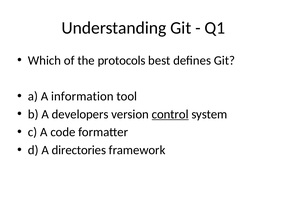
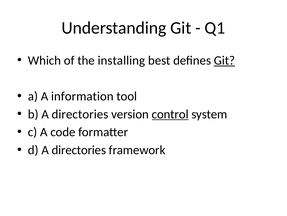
protocols: protocols -> installing (121, 60)
Git underline: none -> present (224, 60)
b A developers: developers -> directories (80, 114)
